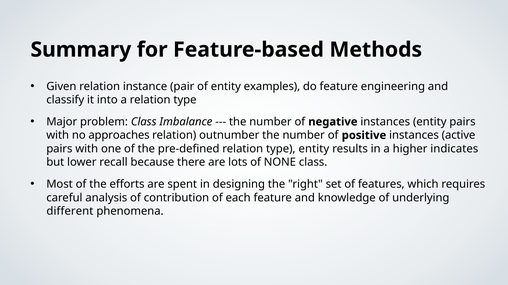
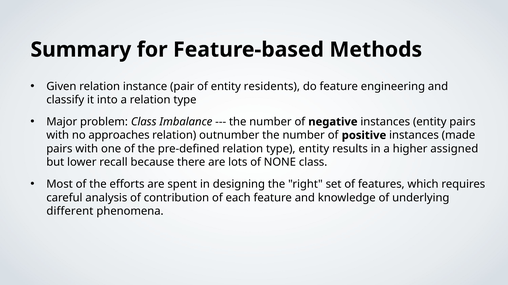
examples: examples -> residents (272, 87)
active: active -> made (458, 136)
indicates: indicates -> assigned (454, 149)
